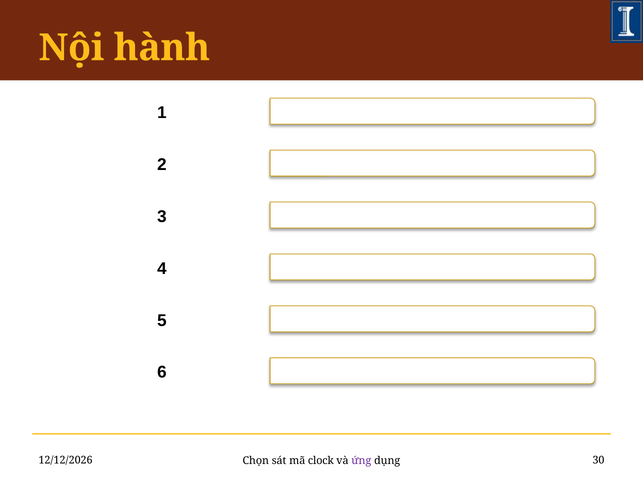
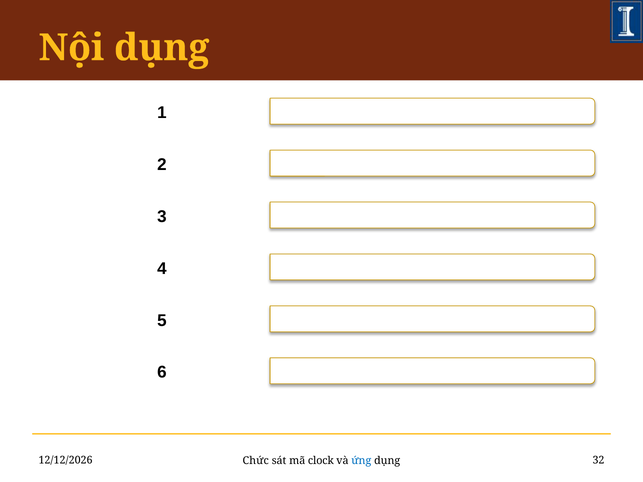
Nội hành: hành -> dụng (162, 48)
Chọn: Chọn -> Chức (256, 461)
ứng colour: purple -> blue (361, 461)
30: 30 -> 32 (598, 461)
